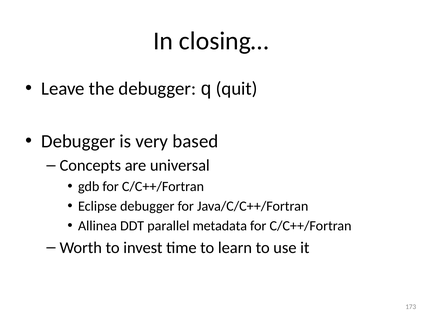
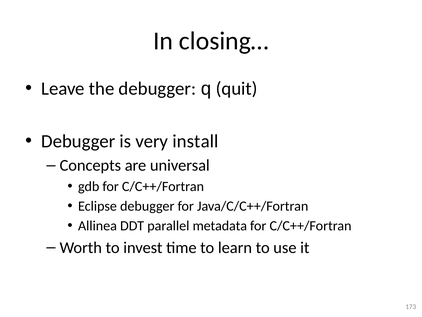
based: based -> install (195, 141)
